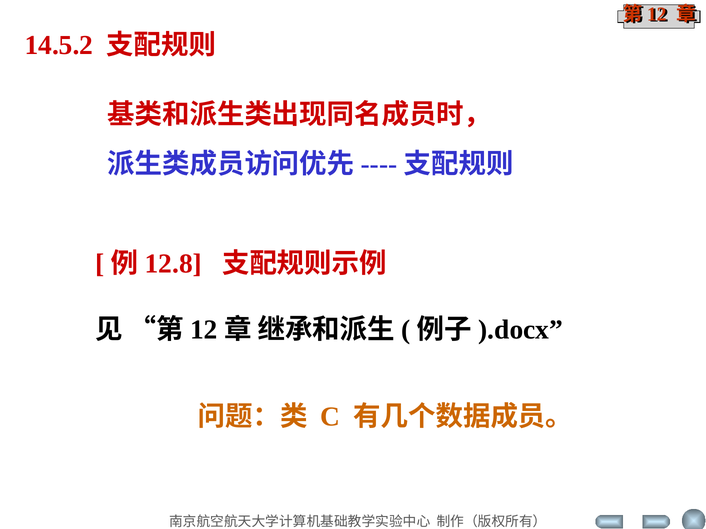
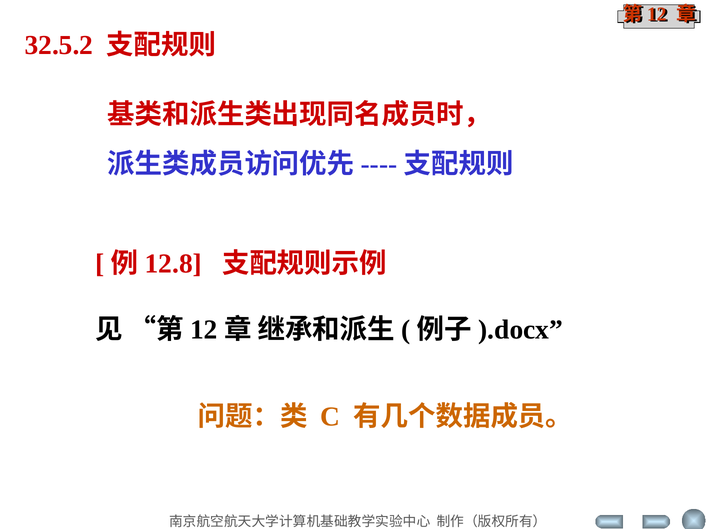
14.5.2: 14.5.2 -> 32.5.2 (59, 45)
